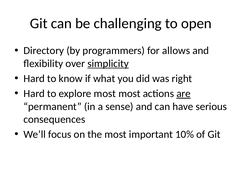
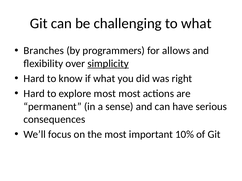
to open: open -> what (196, 23)
Directory: Directory -> Branches (44, 51)
are underline: present -> none (184, 94)
